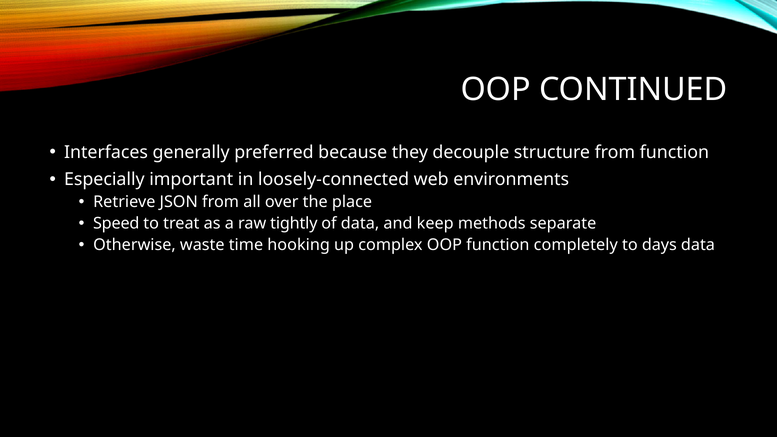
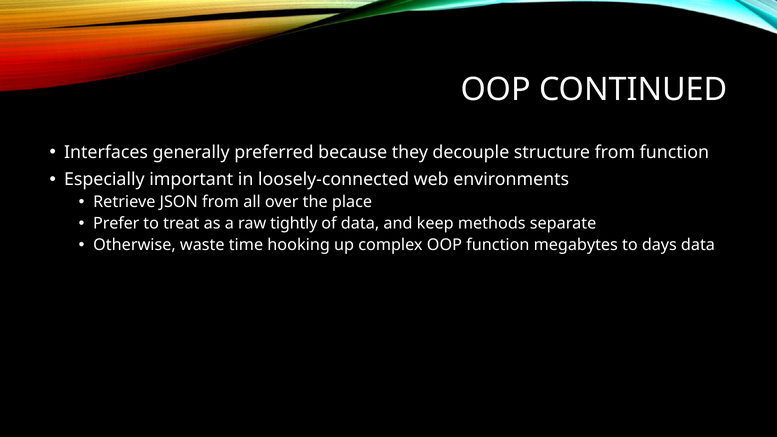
Speed: Speed -> Prefer (116, 224)
completely: completely -> megabytes (576, 245)
